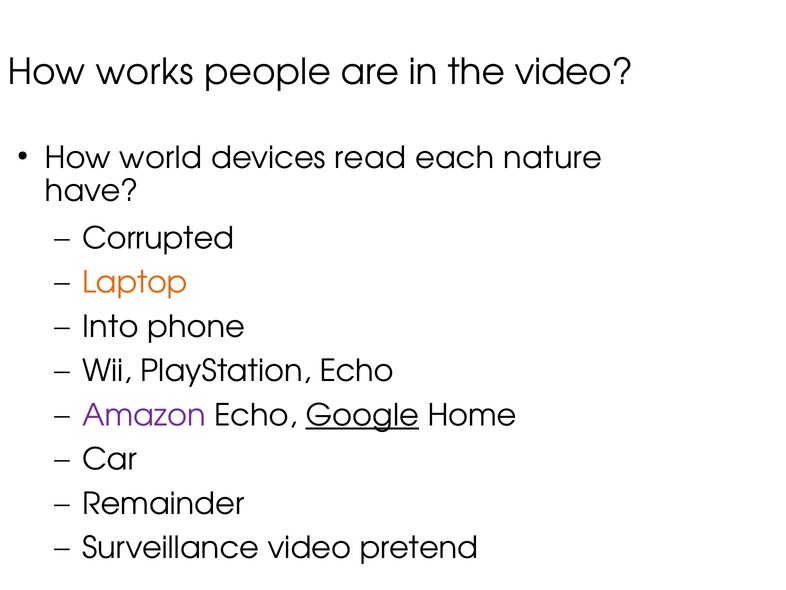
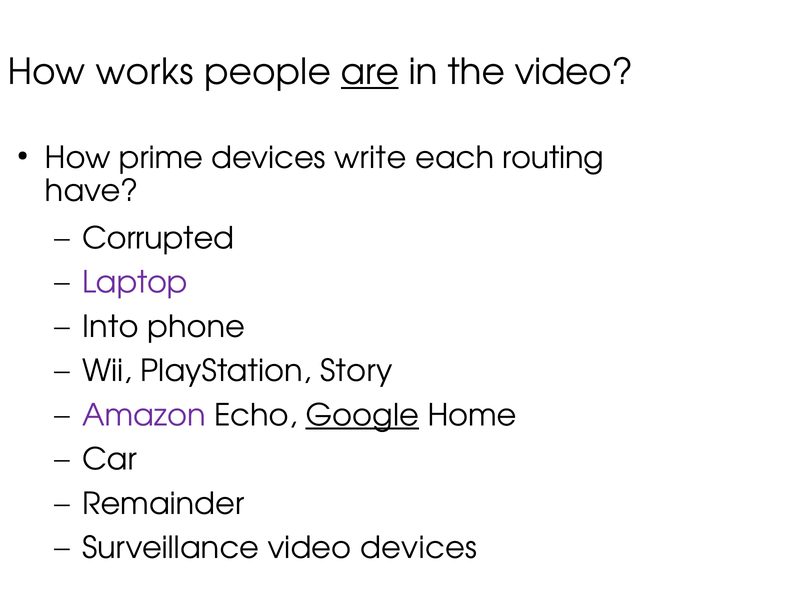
are underline: none -> present (370, 72)
world: world -> prime (161, 158)
read: read -> write (370, 158)
nature: nature -> routing (553, 158)
Laptop colour: orange -> purple (135, 282)
PlayStation Echo: Echo -> Story (356, 371)
video pretend: pretend -> devices (419, 548)
